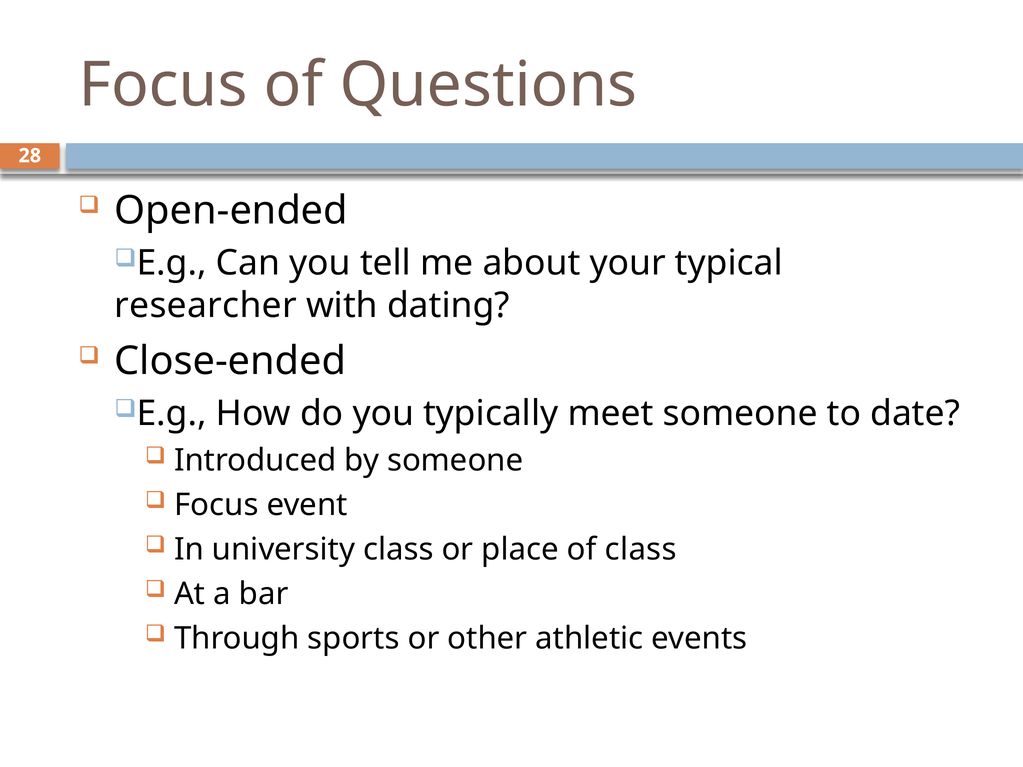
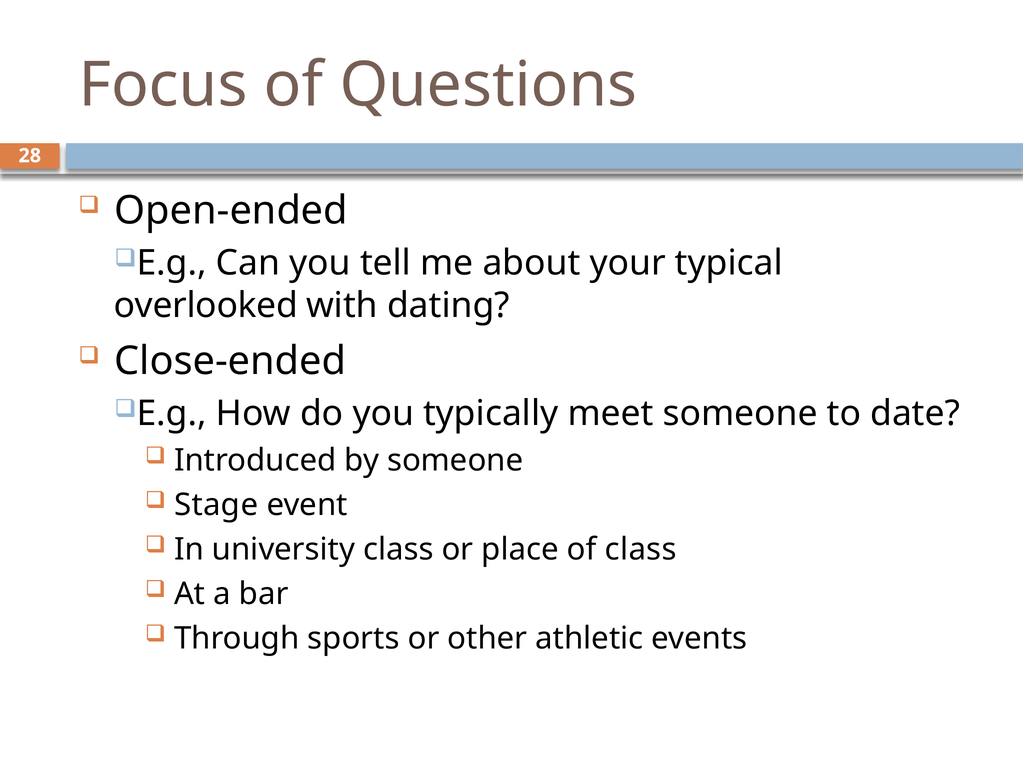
researcher: researcher -> overlooked (206, 306)
Focus: Focus -> Stage (216, 505)
